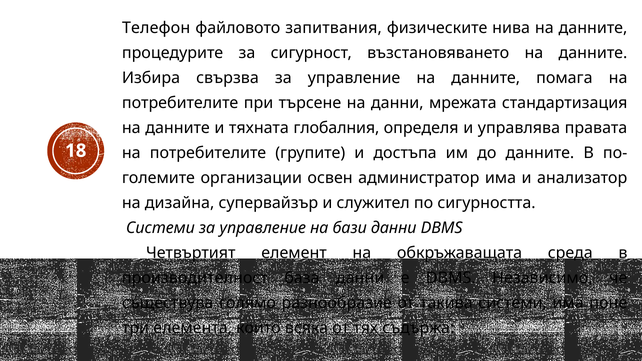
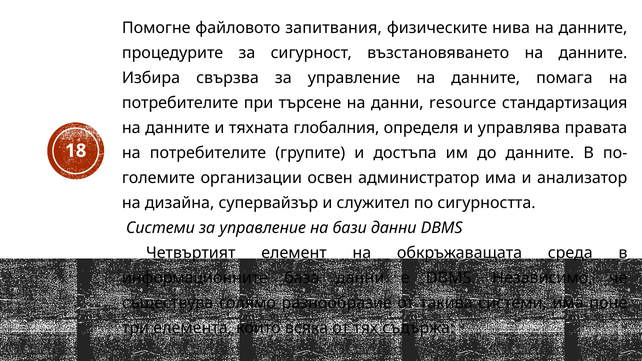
Телефон: Телефон -> Помогне (156, 28)
мрежата: мрежата -> resource (463, 103)
производителност: производителност -> информационните (195, 278)
